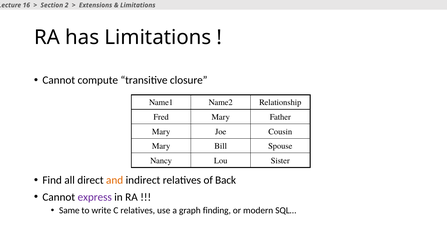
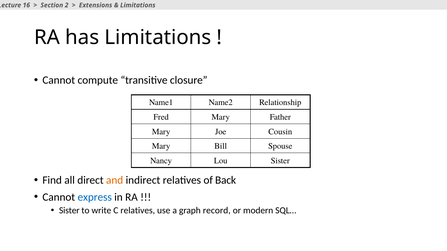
express colour: purple -> blue (95, 197)
Same: Same -> Sister (69, 211)
finding: finding -> record (217, 211)
